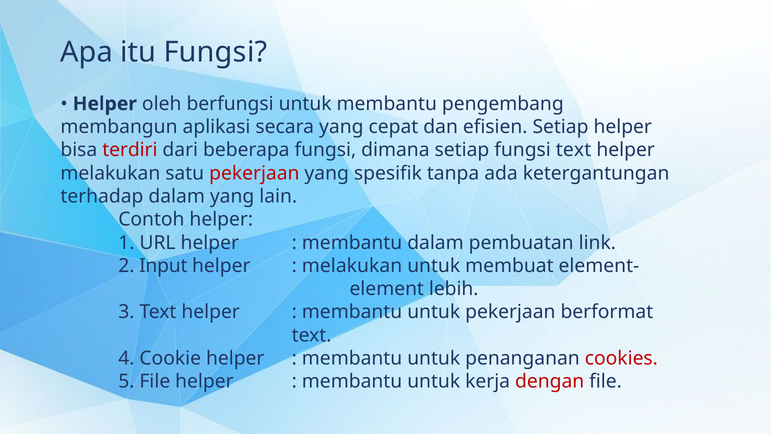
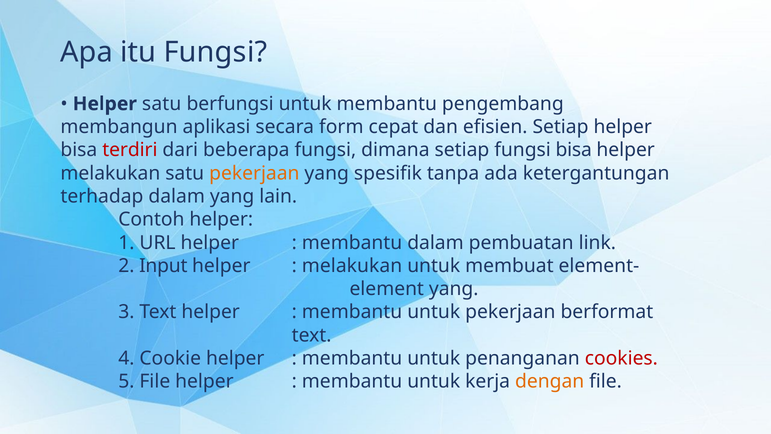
Helper oleh: oleh -> satu (162, 104)
secara yang: yang -> form (341, 127)
fungsi text: text -> bisa (574, 150)
pekerjaan colour: red -> orange (254, 173)
element lebih: lebih -> yang (454, 289)
dengan colour: red -> orange (550, 381)
